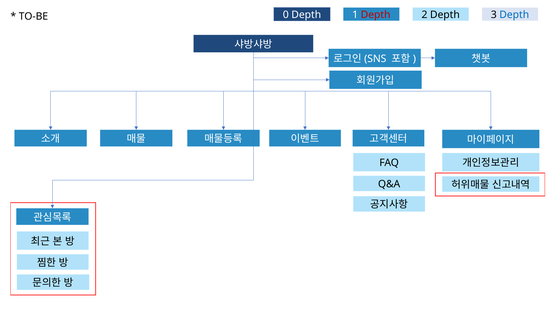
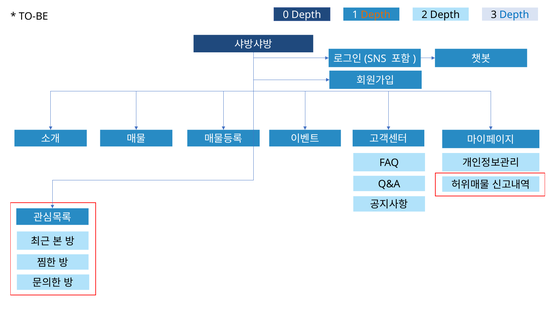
Depth colour: red -> orange (376, 15)
